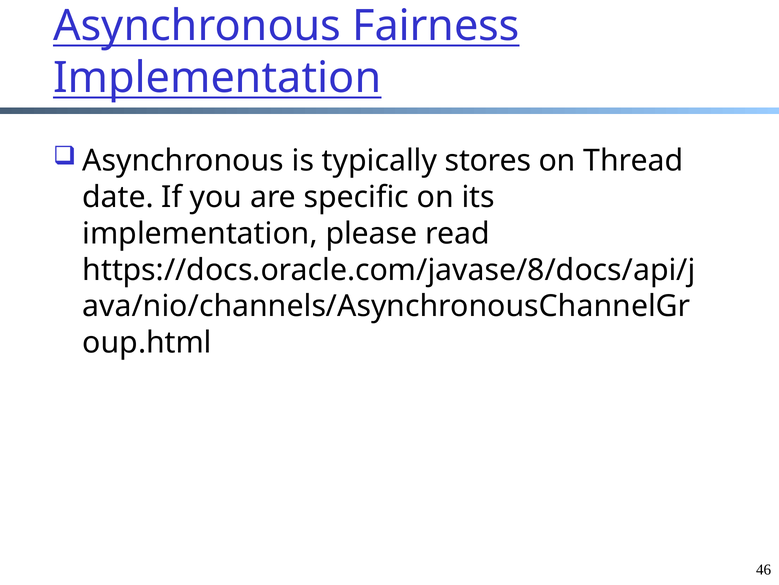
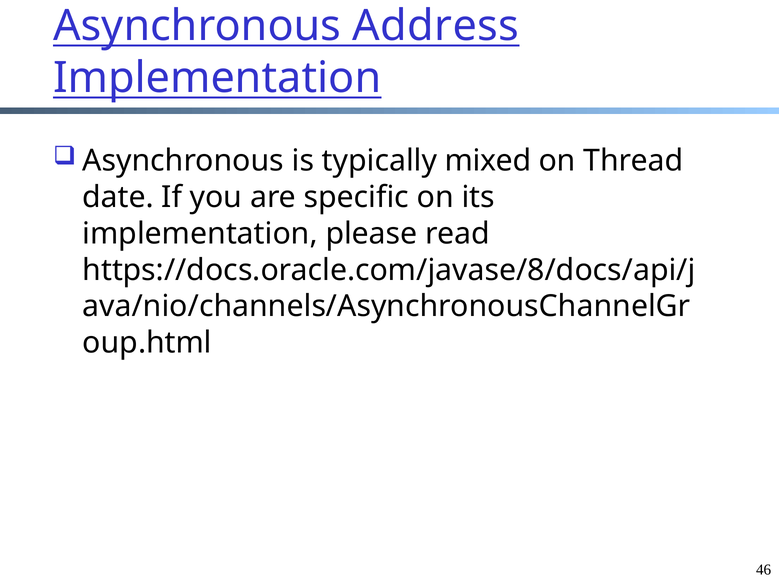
Fairness: Fairness -> Address (436, 26)
stores: stores -> mixed (488, 161)
